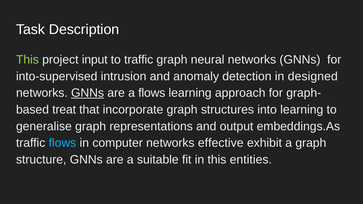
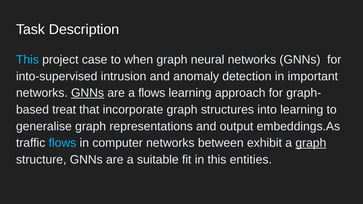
This colour: light green -> light blue (27, 60)
input: input -> case (95, 60)
to traffic: traffic -> when (139, 60)
designed: designed -> important (313, 76)
effective: effective -> between (221, 143)
graph underline: none -> present (311, 143)
